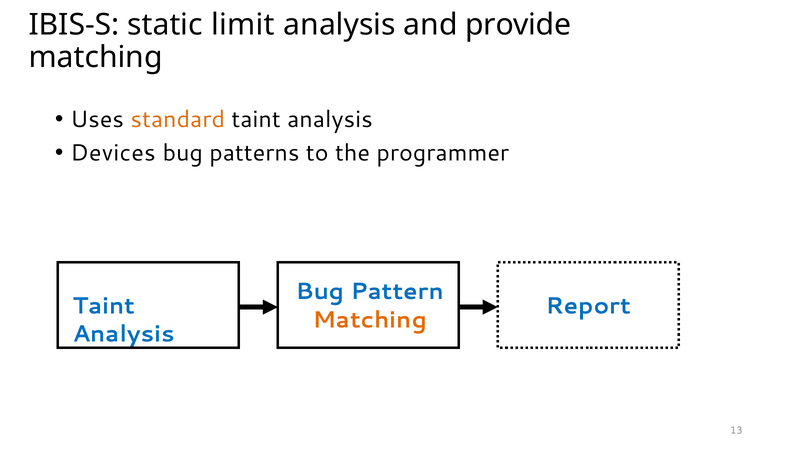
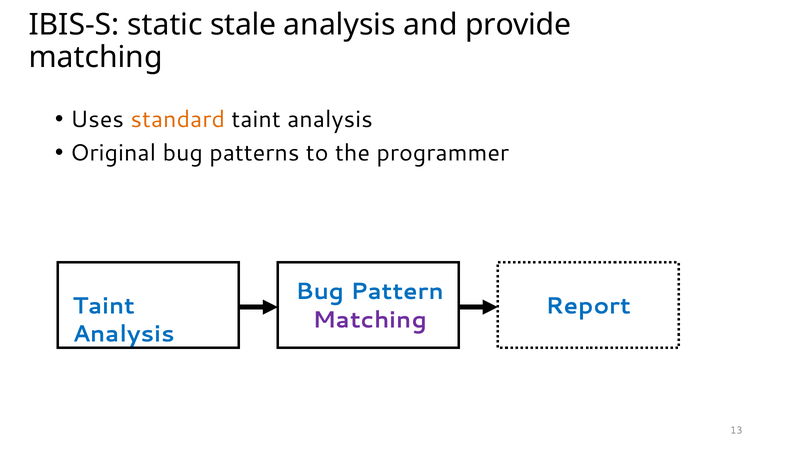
limit: limit -> stale (243, 25)
Devices: Devices -> Original (113, 153)
Matching colour: orange -> purple (370, 320)
